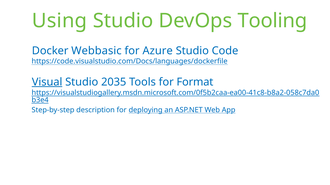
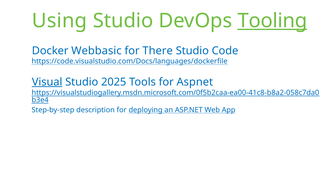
Tooling underline: none -> present (272, 21)
Azure: Azure -> There (158, 51)
2035: 2035 -> 2025 (114, 82)
Format: Format -> Aspnet (195, 82)
